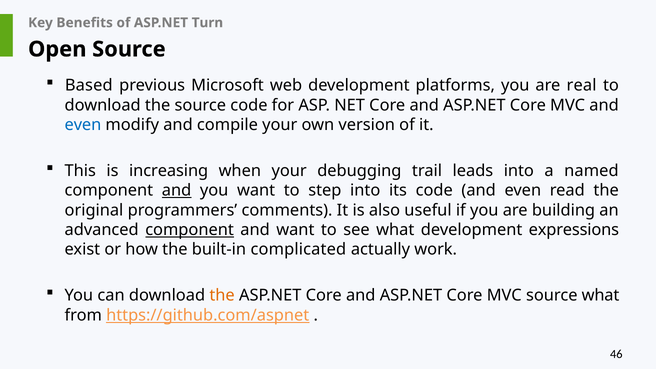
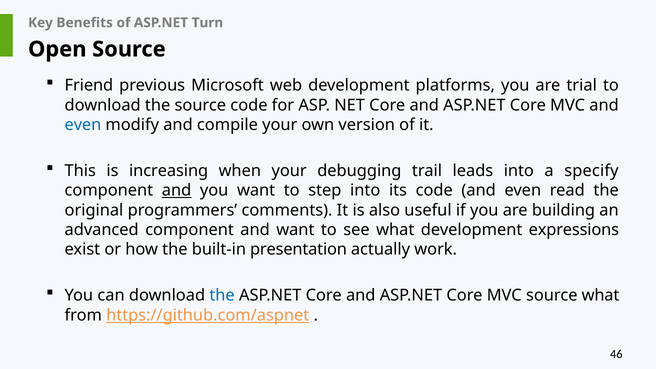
Based: Based -> Friend (89, 86)
real: real -> trial (582, 86)
named: named -> specify (591, 171)
component underline: present -> none (190, 230)
complicated: complicated -> presentation (299, 250)
the colour: orange -> blue (222, 295)
